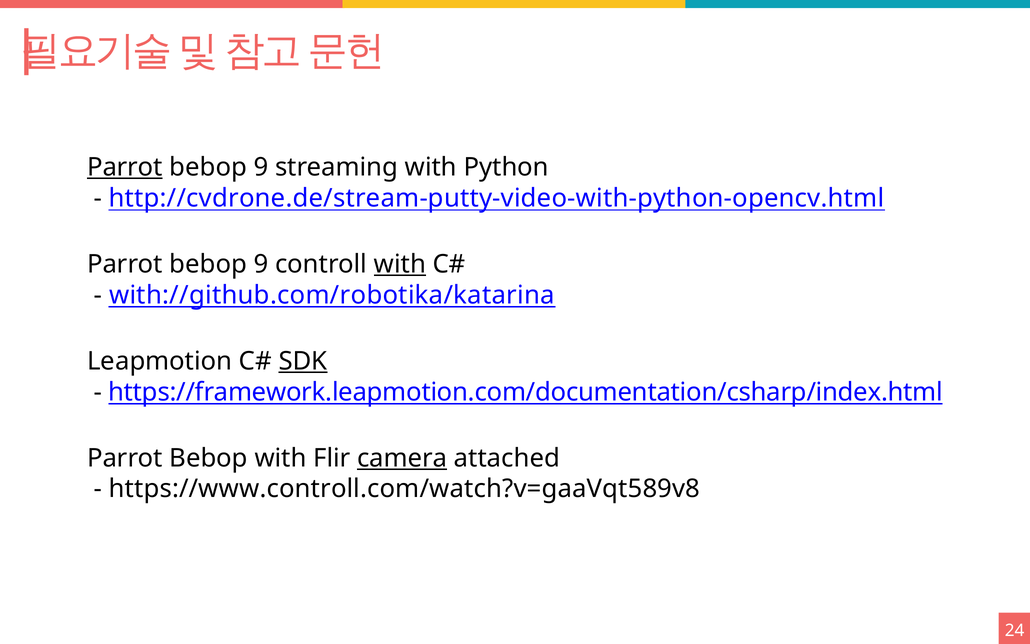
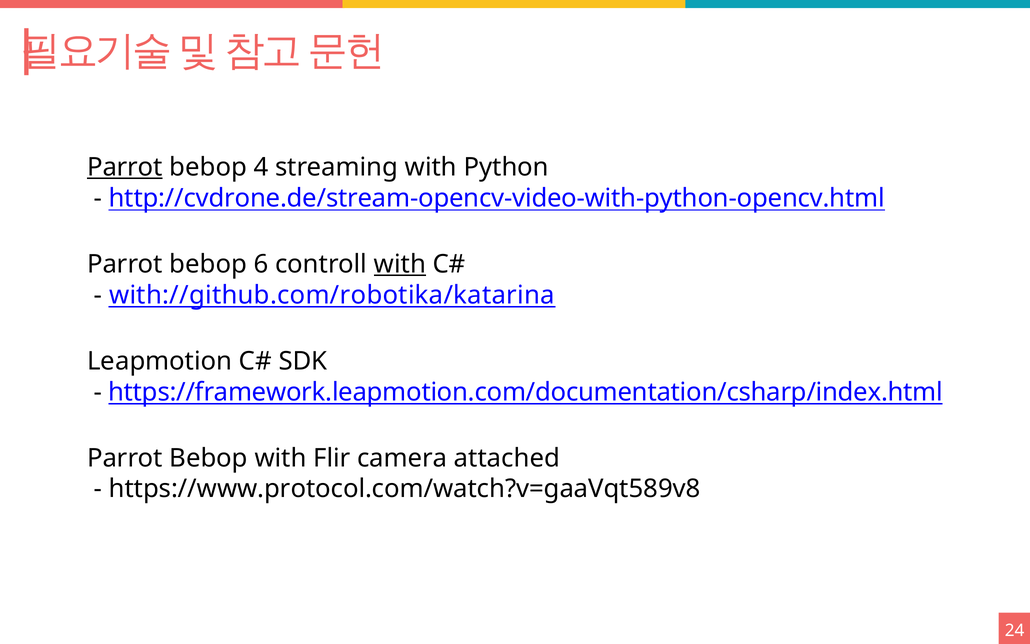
9: 9 -> 4 (261, 167)
http://cvdrone.de/stream-putty-video-with-python-opencv.html: http://cvdrone.de/stream-putty-video-with-python-opencv.html -> http://cvdrone.de/stream-opencv-video-with-python-opencv.html (497, 198)
9: 9 -> 6 (261, 264)
SDK underline: present -> none (303, 361)
camera underline: present -> none (402, 458)
https://www.controll.com/watch?v=gaaVqt589v8: https://www.controll.com/watch?v=gaaVqt589v8 -> https://www.protocol.com/watch?v=gaaVqt589v8 (405, 489)
